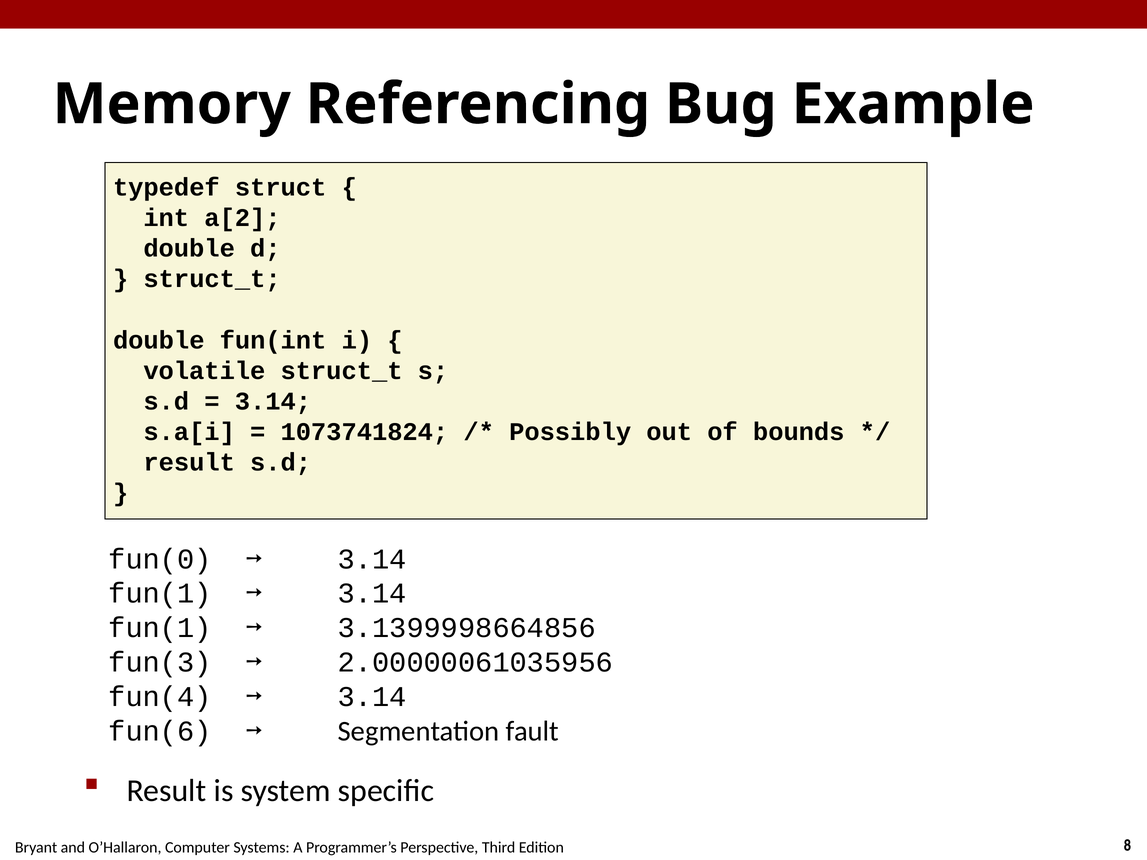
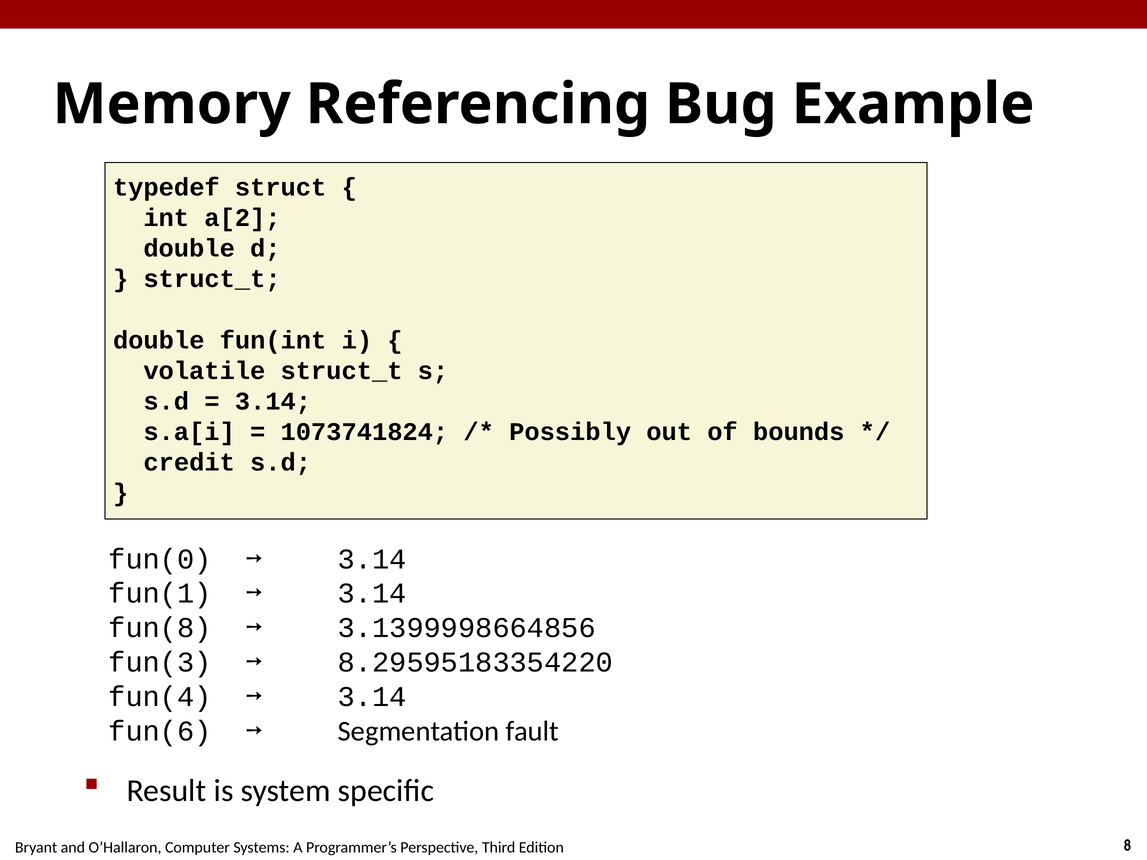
result: result -> credit (189, 463)
fun(1: fun(1 -> fun(8 (160, 628)
2.00000061035956: 2.00000061035956 -> 8.29595183354220 (475, 662)
